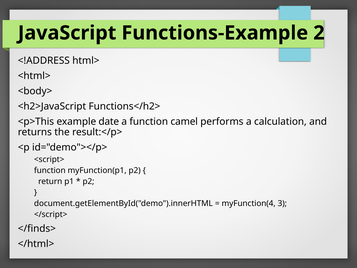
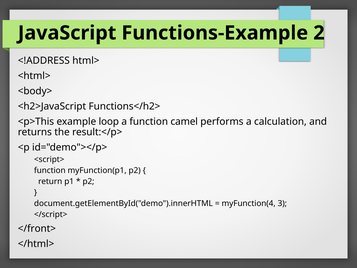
date: date -> loop (109, 121)
</finds>: </finds> -> </front> (37, 228)
